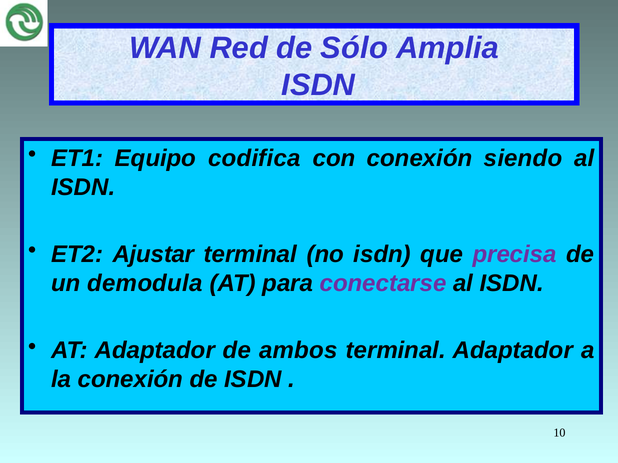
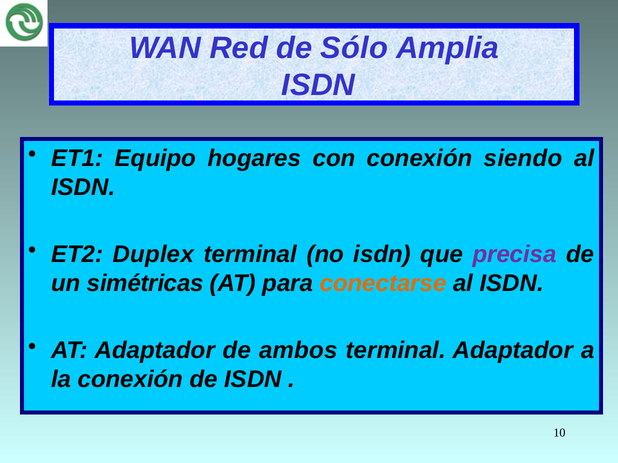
codifica: codifica -> hogares (254, 158)
Ajustar: Ajustar -> Duplex (153, 255)
demodula: demodula -> simétricas (145, 284)
conectarse colour: purple -> orange (383, 284)
